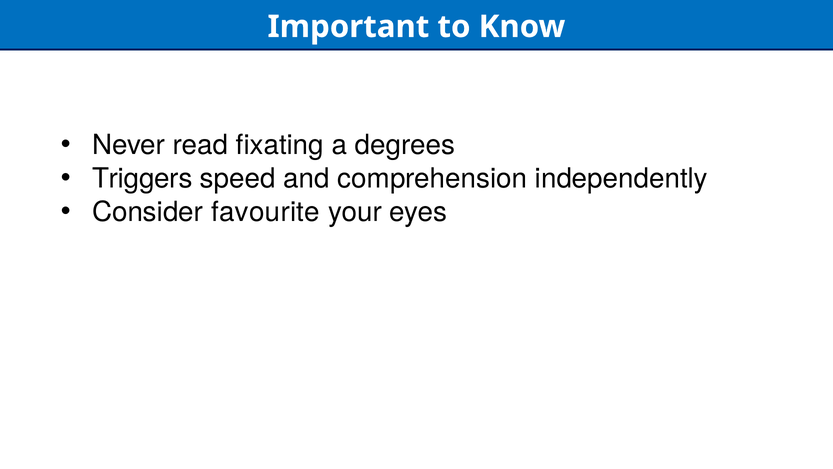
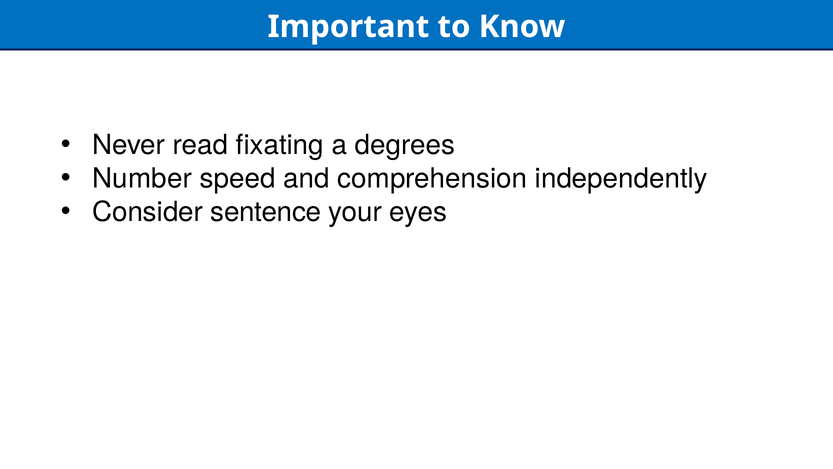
Triggers: Triggers -> Number (142, 178)
favourite: favourite -> sentence (266, 212)
